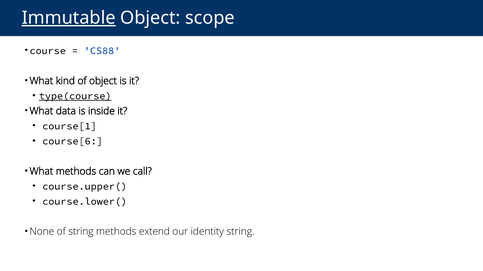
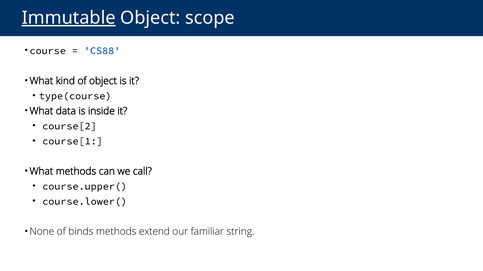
type(course underline: present -> none (75, 96)
course[1: course[1 -> course[2 (69, 126)
course[6: course[6 -> course[1 (73, 141)
of string: string -> binds (81, 232)
identity: identity -> familiar (207, 232)
